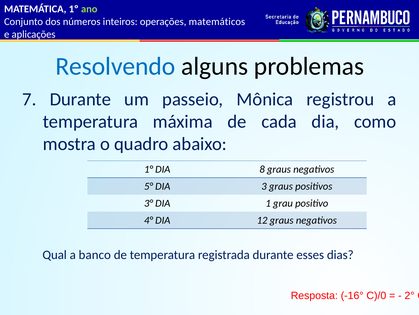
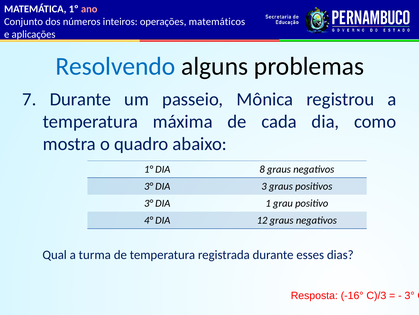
ano colour: light green -> pink (89, 9)
5°: 5° -> 3° (149, 186)
banco: banco -> turma (95, 254)
C)/0: C)/0 -> C)/3 (376, 295)
2°: 2° -> 3° (410, 295)
